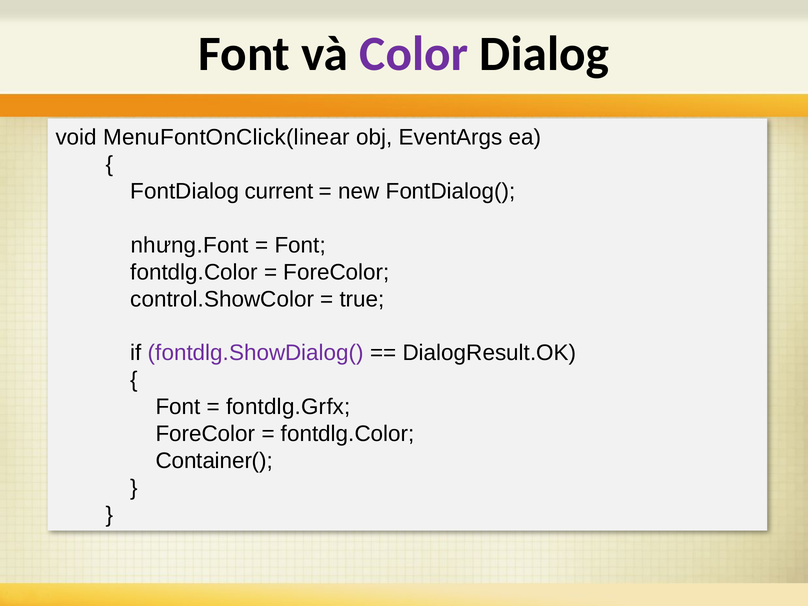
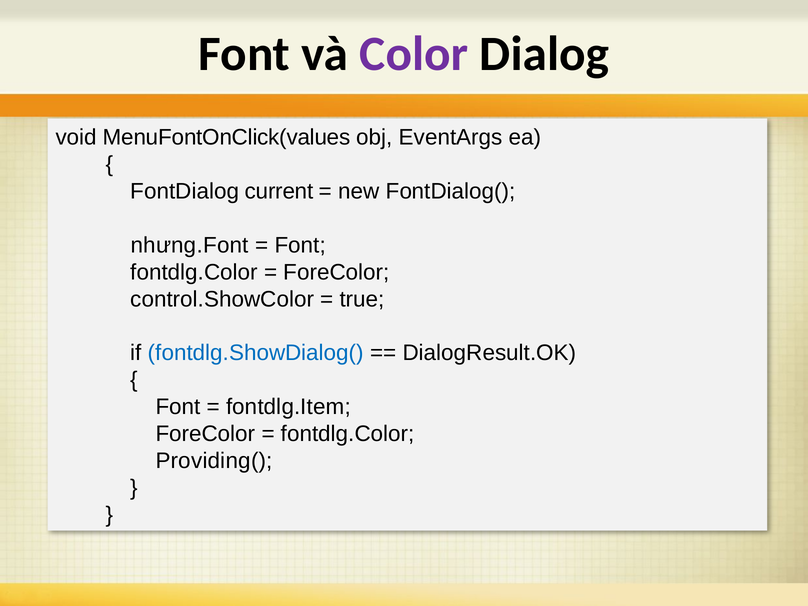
MenuFontOnClick(linear: MenuFontOnClick(linear -> MenuFontOnClick(values (227, 137)
fontdlg.ShowDialog( colour: purple -> blue (256, 353)
fontdlg.Grfx: fontdlg.Grfx -> fontdlg.Item (288, 407)
Container(: Container( -> Providing( (214, 461)
